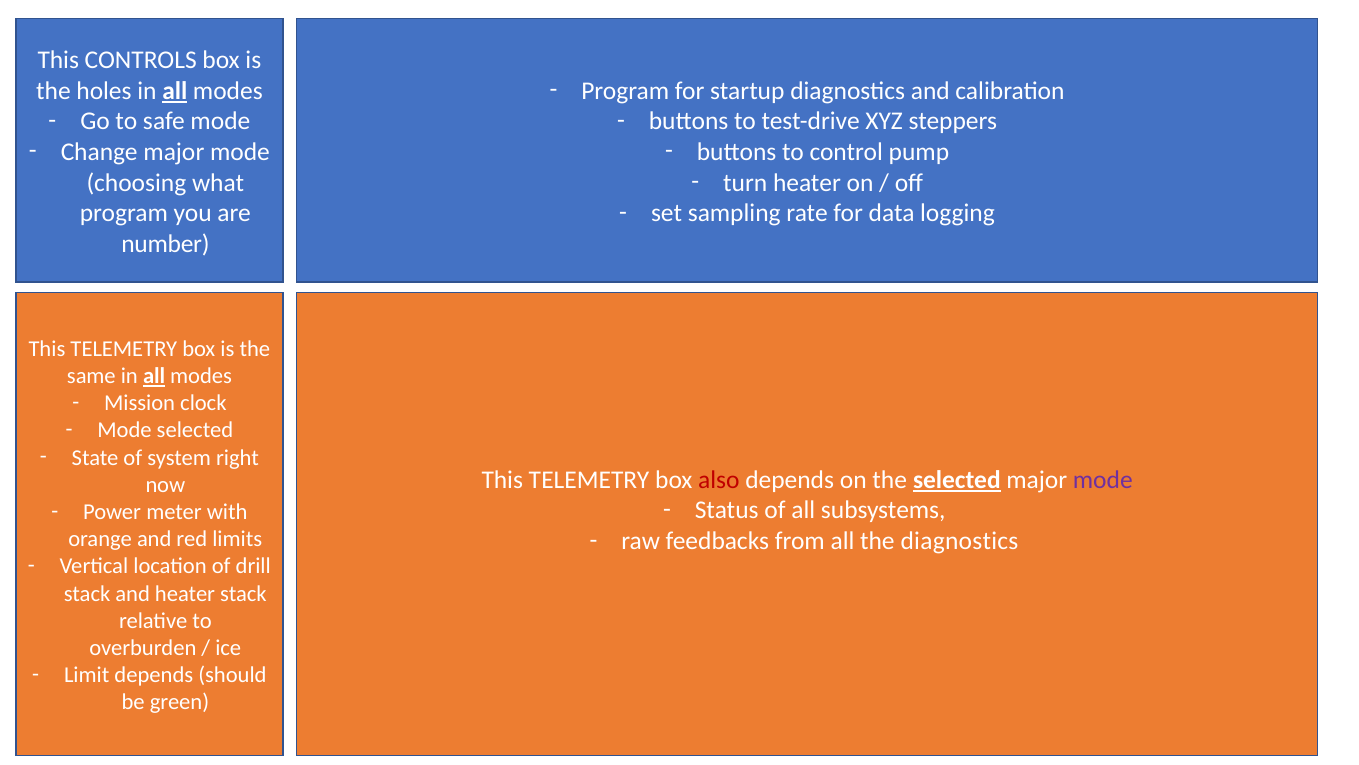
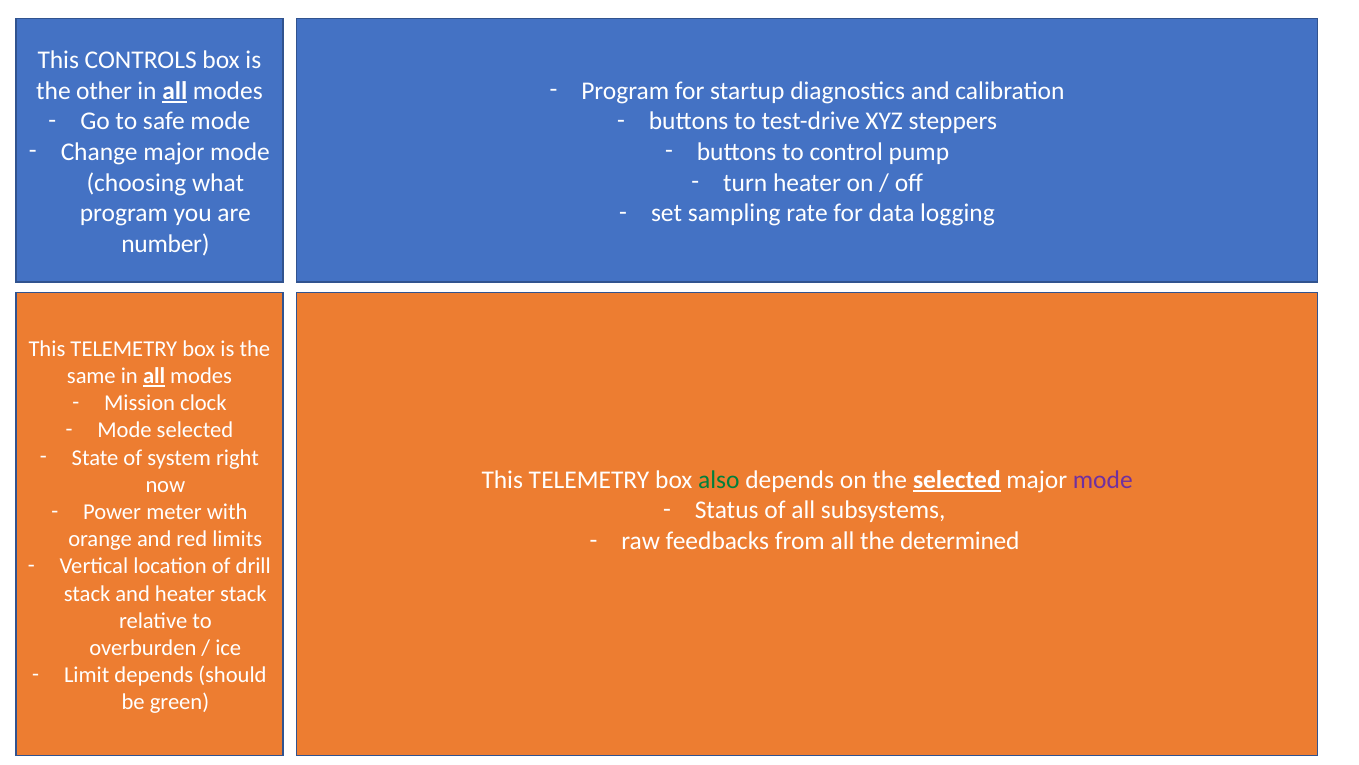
holes: holes -> other (104, 91)
also colour: red -> green (719, 480)
the diagnostics: diagnostics -> determined (960, 541)
